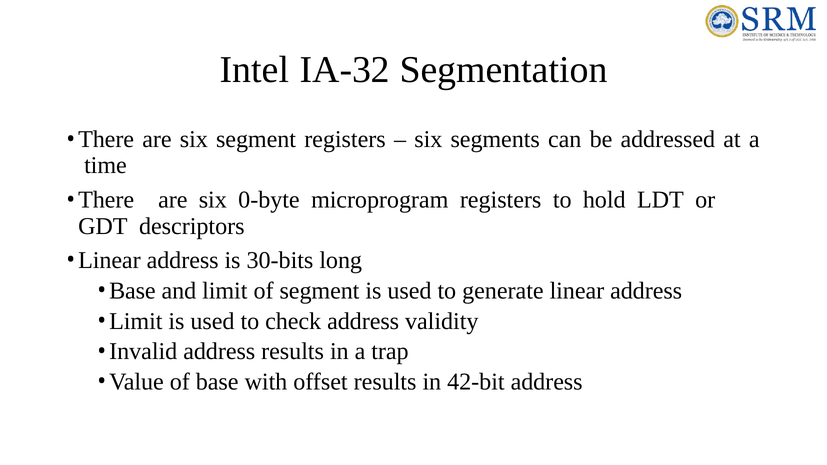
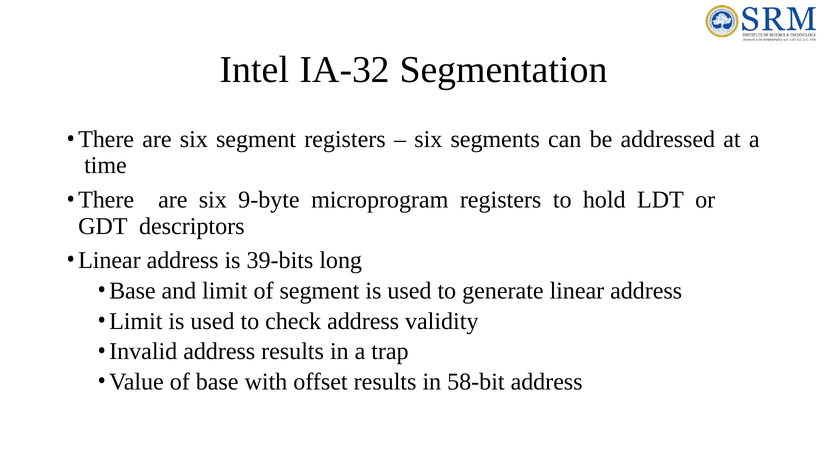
0-byte: 0-byte -> 9-byte (269, 200)
30-bits: 30-bits -> 39-bits (280, 260)
42-bit: 42-bit -> 58-bit (476, 382)
